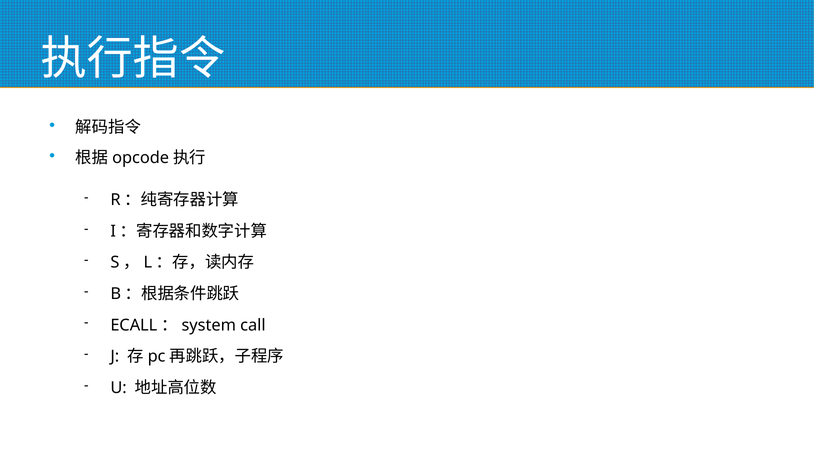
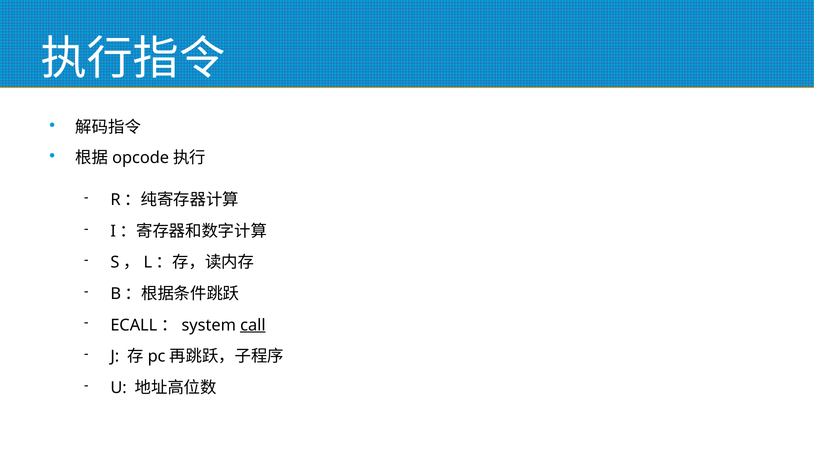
call underline: none -> present (253, 325)
